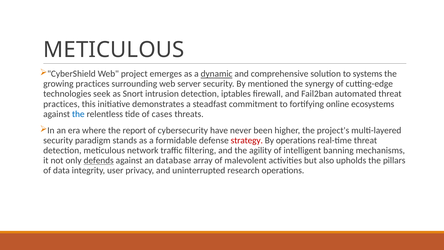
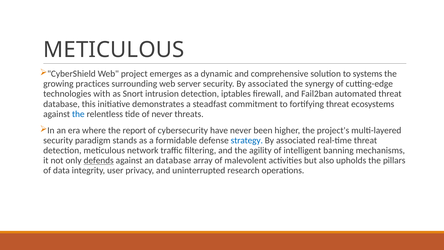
dynamic underline: present -> none (217, 74)
security By mentioned: mentioned -> associated (268, 84)
seek: seek -> with (102, 94)
practices: practices -> database (62, 104)
fortifying online: online -> threat (338, 104)
of cases: cases -> never (162, 114)
strategy colour: red -> blue (247, 140)
operations: operations -> associated (296, 140)
